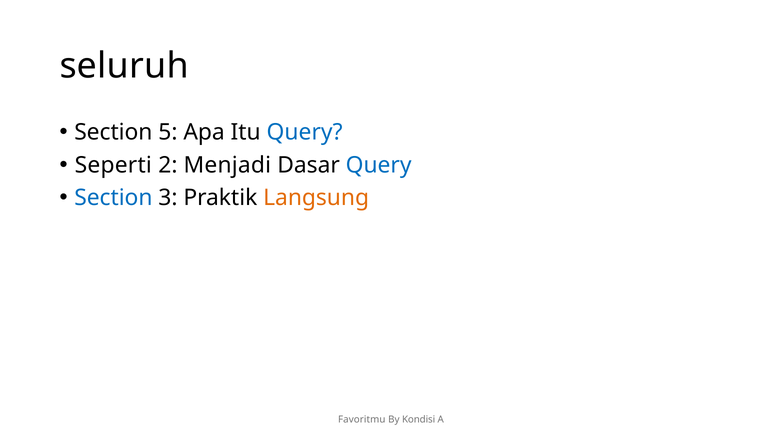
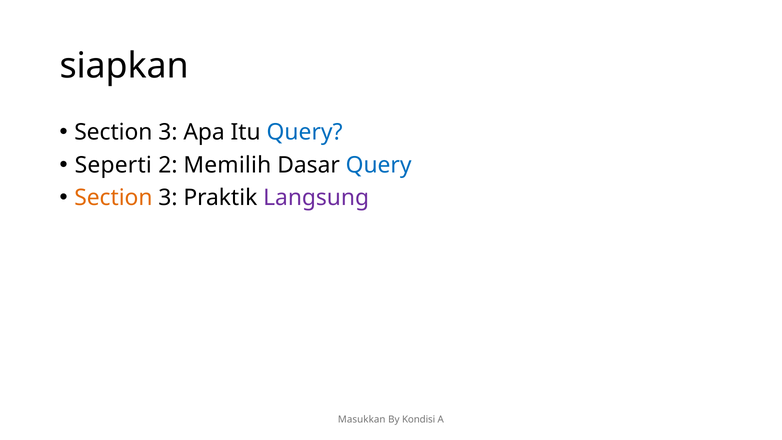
seluruh: seluruh -> siapkan (124, 66)
5: 5 -> 3 (168, 132)
Menjadi: Menjadi -> Memilih (227, 165)
Section colour: blue -> orange (113, 198)
Langsung colour: orange -> purple (316, 198)
Favoritmu: Favoritmu -> Masukkan (362, 419)
